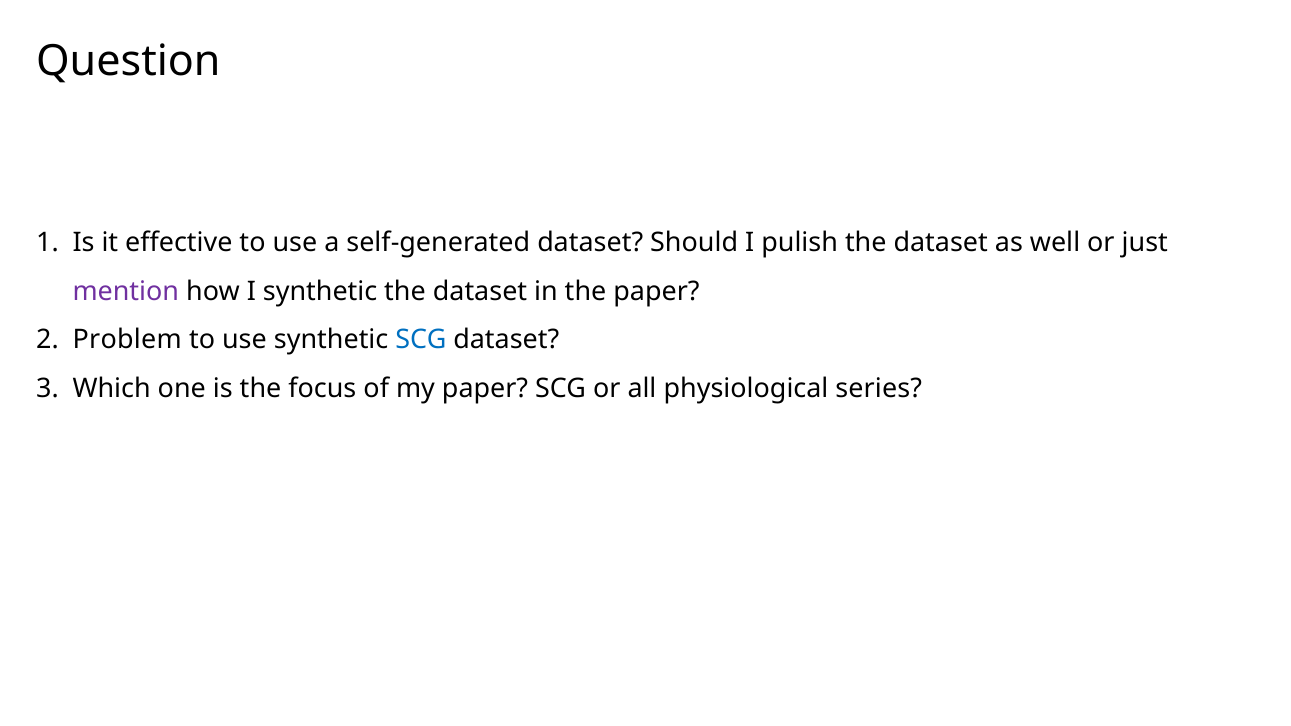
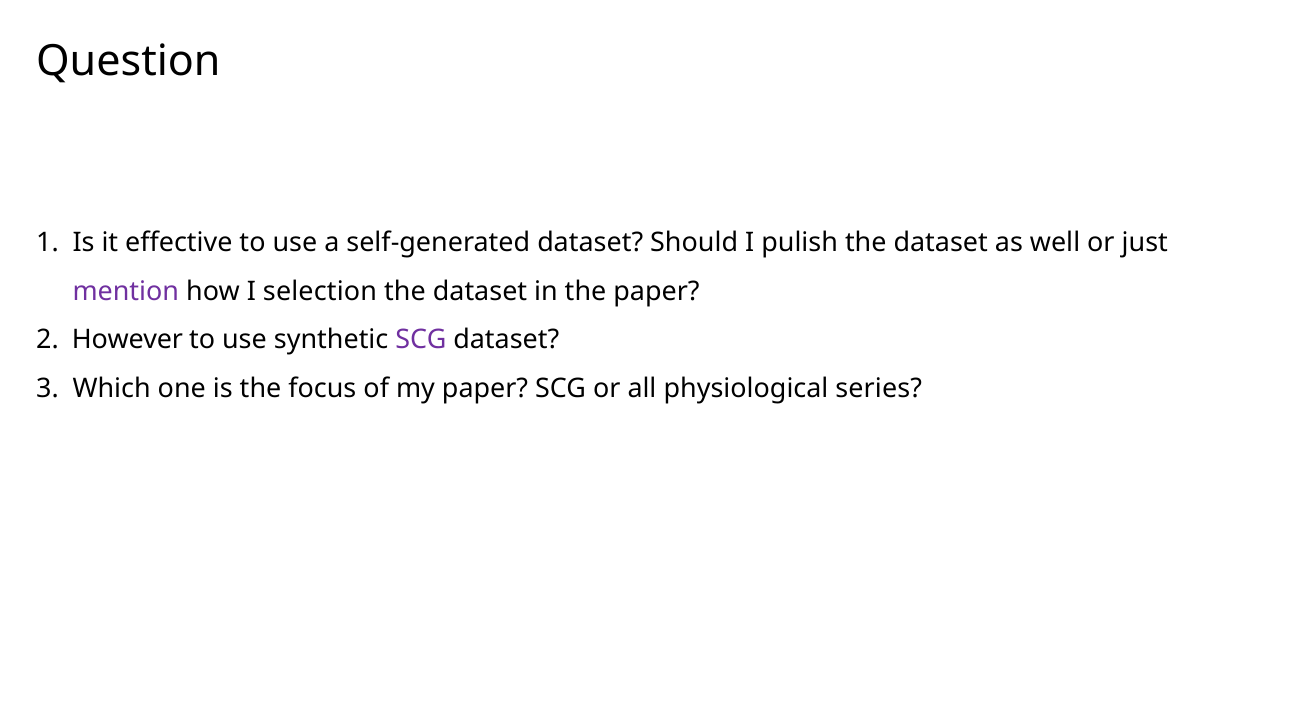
I synthetic: synthetic -> selection (320, 292)
Problem: Problem -> However (127, 340)
SCG colour: blue -> purple (421, 340)
